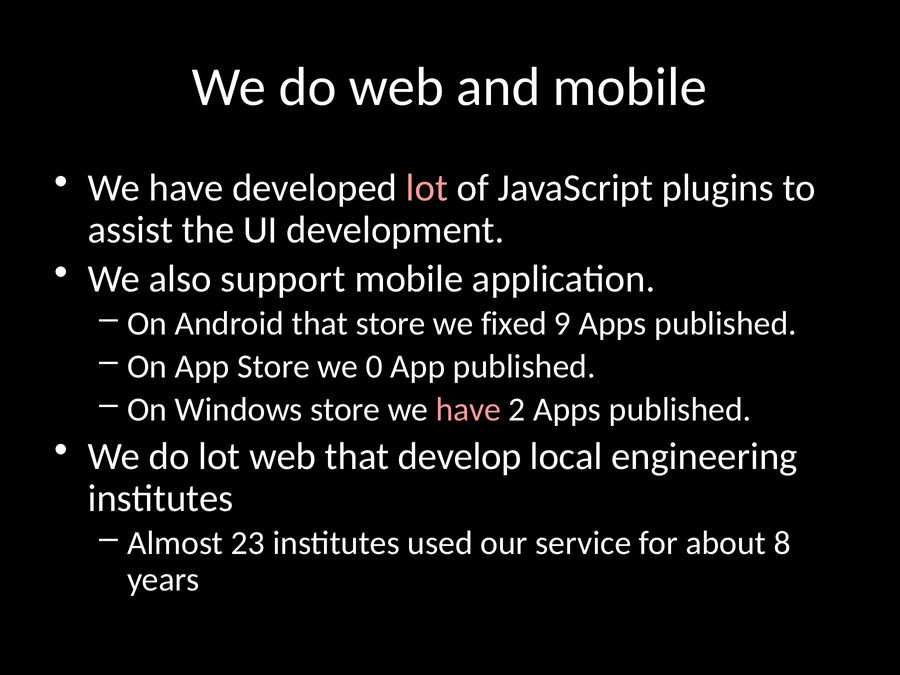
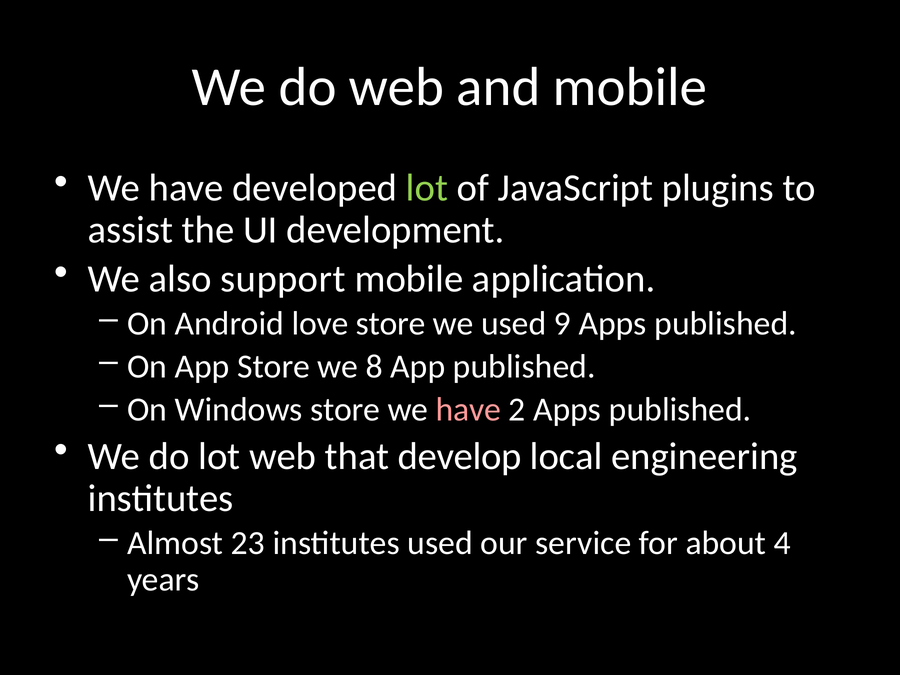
lot colour: pink -> light green (427, 188)
Android that: that -> love (320, 324)
we fixed: fixed -> used (514, 324)
0: 0 -> 8 (374, 367)
8: 8 -> 4 (782, 543)
